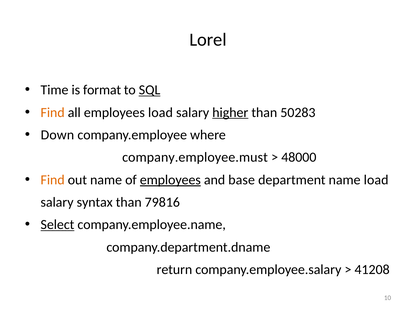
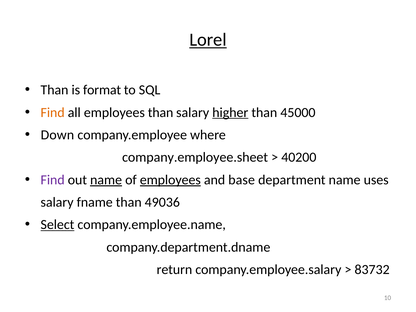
Lorel underline: none -> present (208, 40)
Time: Time -> Than (55, 90)
SQL underline: present -> none (150, 90)
employees load: load -> than (161, 112)
50283: 50283 -> 45000 (298, 112)
company.employee.must: company.employee.must -> company.employee.sheet (195, 157)
48000: 48000 -> 40200 (299, 157)
Find colour: orange -> purple (53, 180)
name underline: none -> present (106, 180)
name load: load -> uses (376, 180)
syntax: syntax -> fname (95, 202)
79816: 79816 -> 49036 (162, 202)
41208: 41208 -> 83732 (372, 270)
